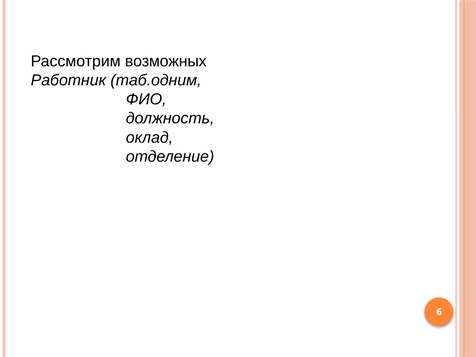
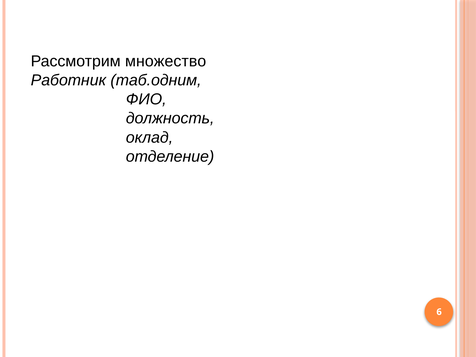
возможных: возможных -> множество (166, 61)
